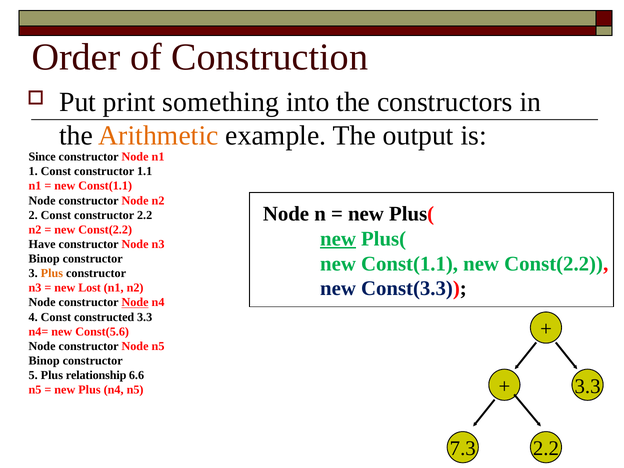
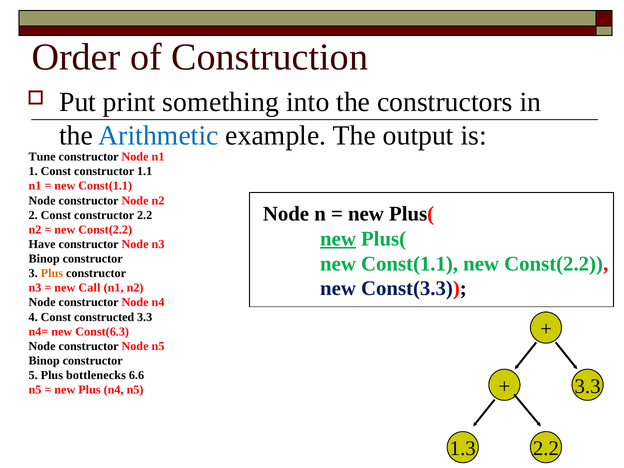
Arithmetic colour: orange -> blue (158, 136)
Since: Since -> Tune (42, 157)
Lost: Lost -> Call (89, 288)
Node underline: present -> none (135, 302)
Const(5.6: Const(5.6 -> Const(6.3 (102, 332)
relationship: relationship -> bottlenecks (96, 375)
7.3: 7.3 -> 1.3 (463, 449)
